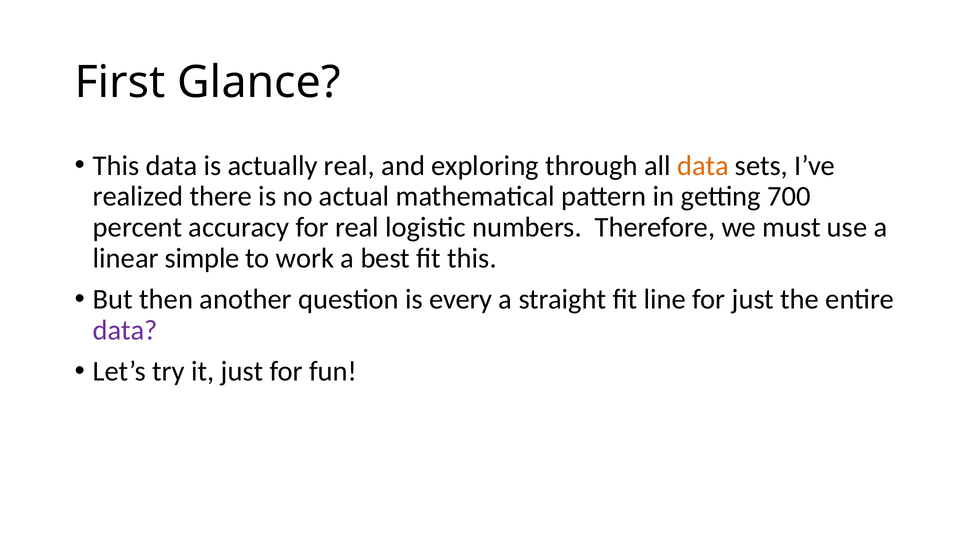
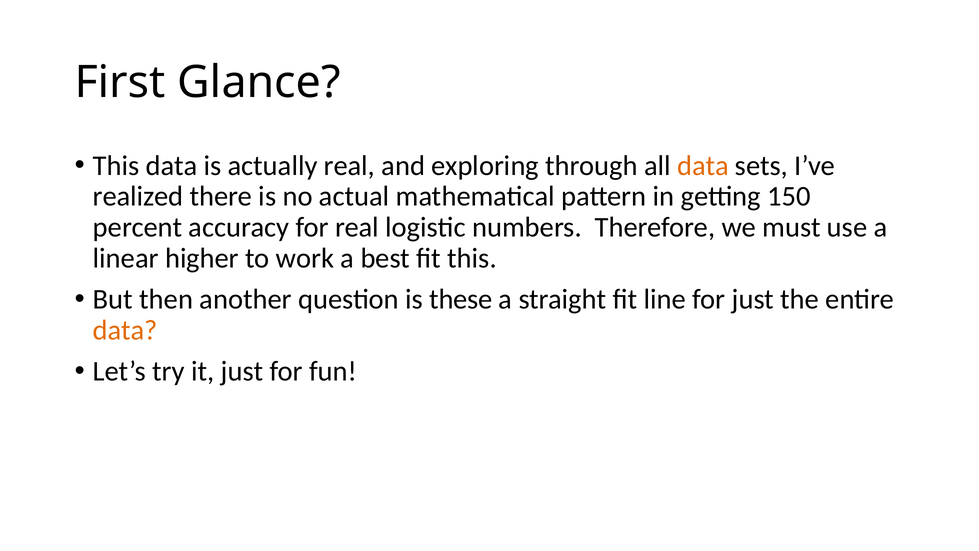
700: 700 -> 150 (789, 196)
simple: simple -> higher (202, 258)
every: every -> these (461, 299)
data colour: purple -> orange (125, 330)
